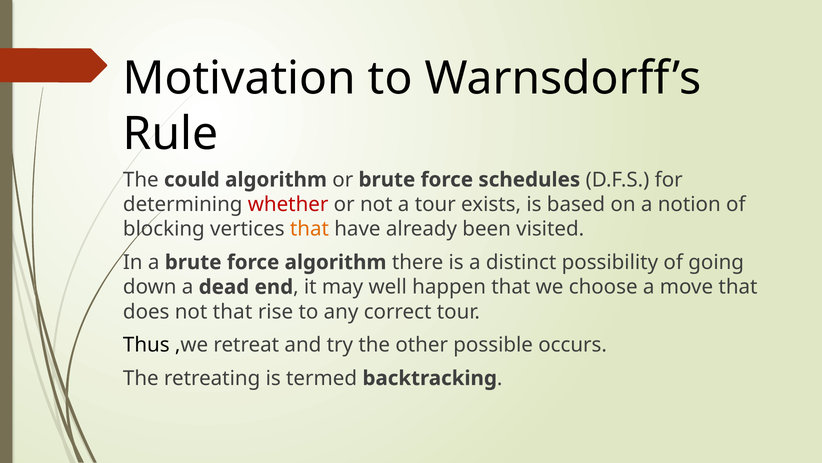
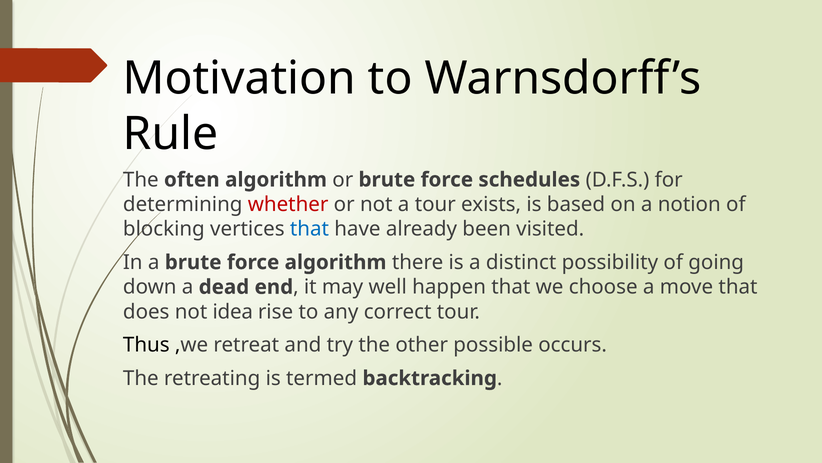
could: could -> often (192, 179)
that colour: orange -> blue (309, 229)
not that: that -> idea (233, 311)
